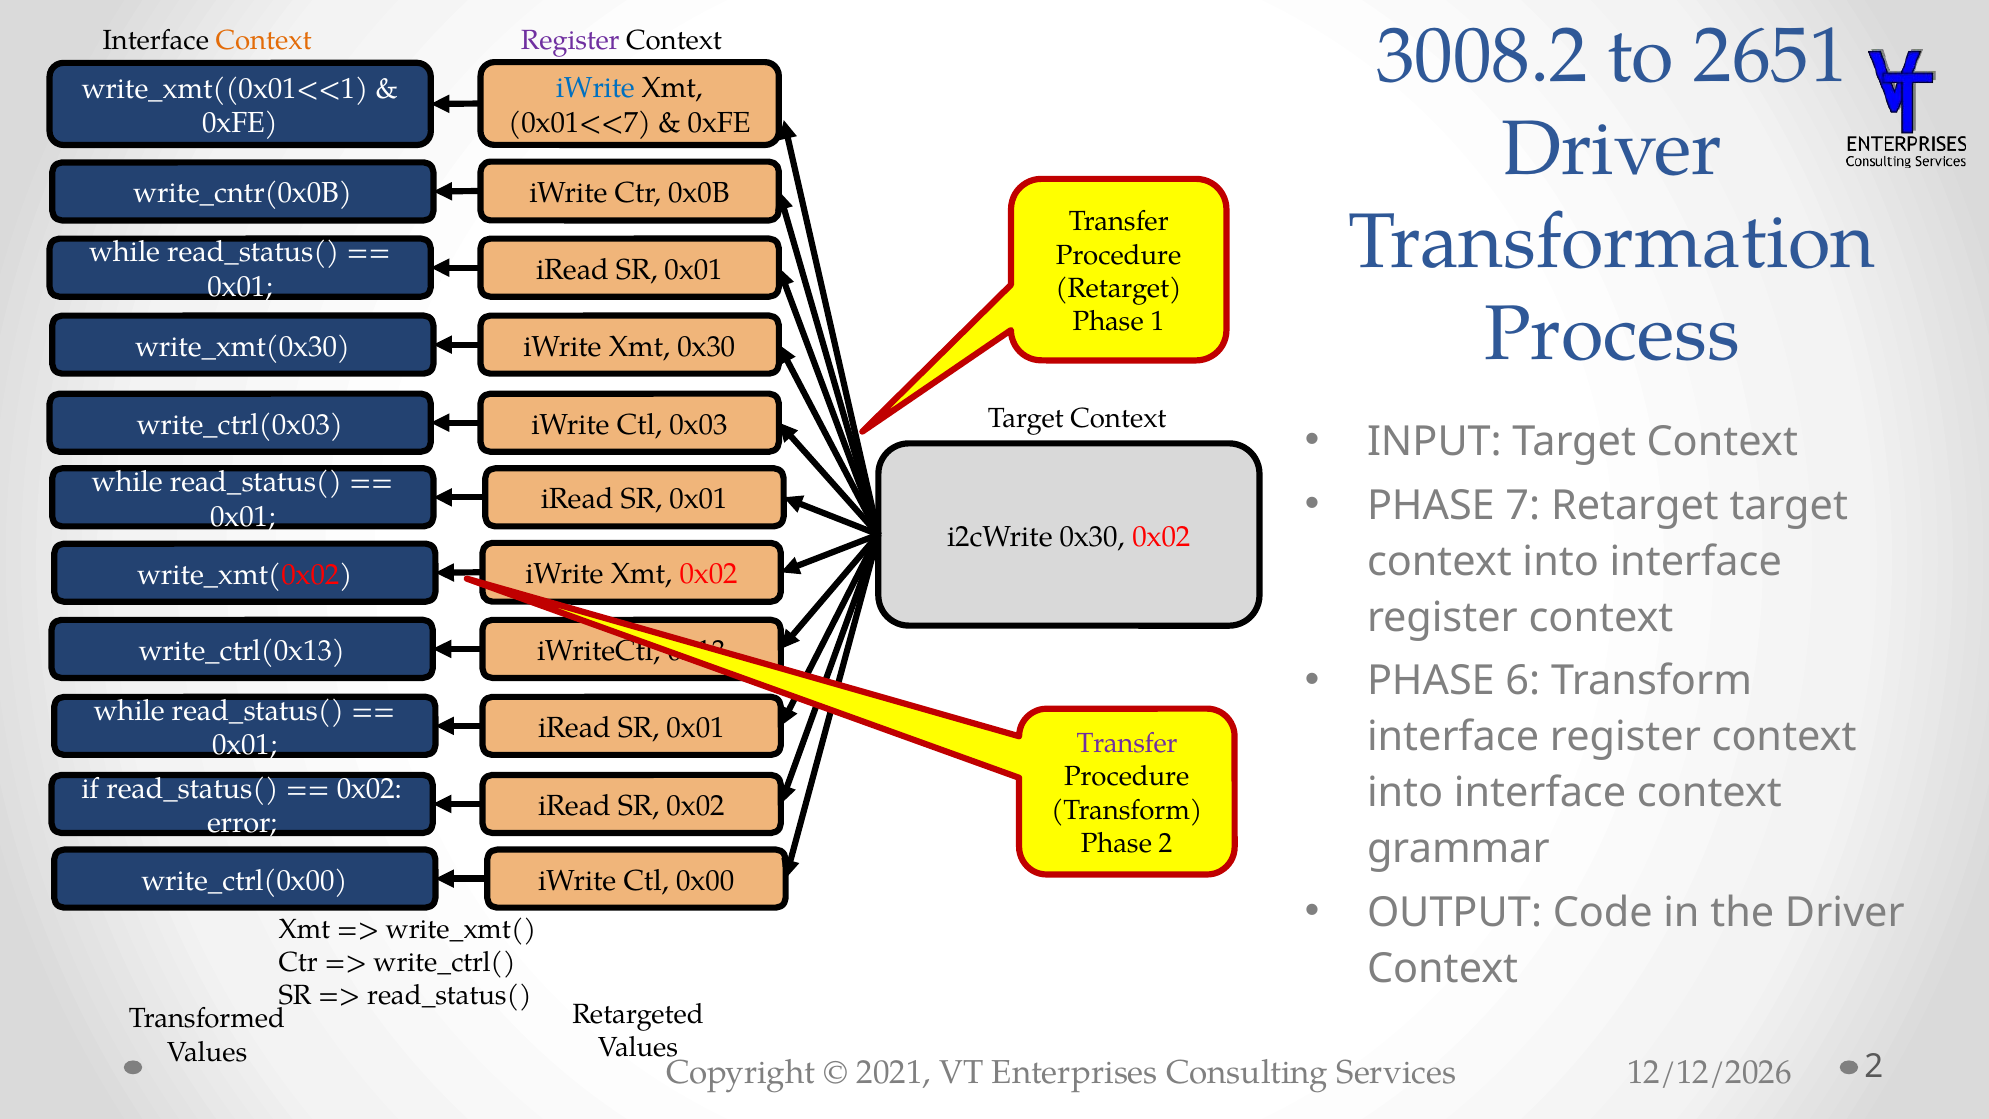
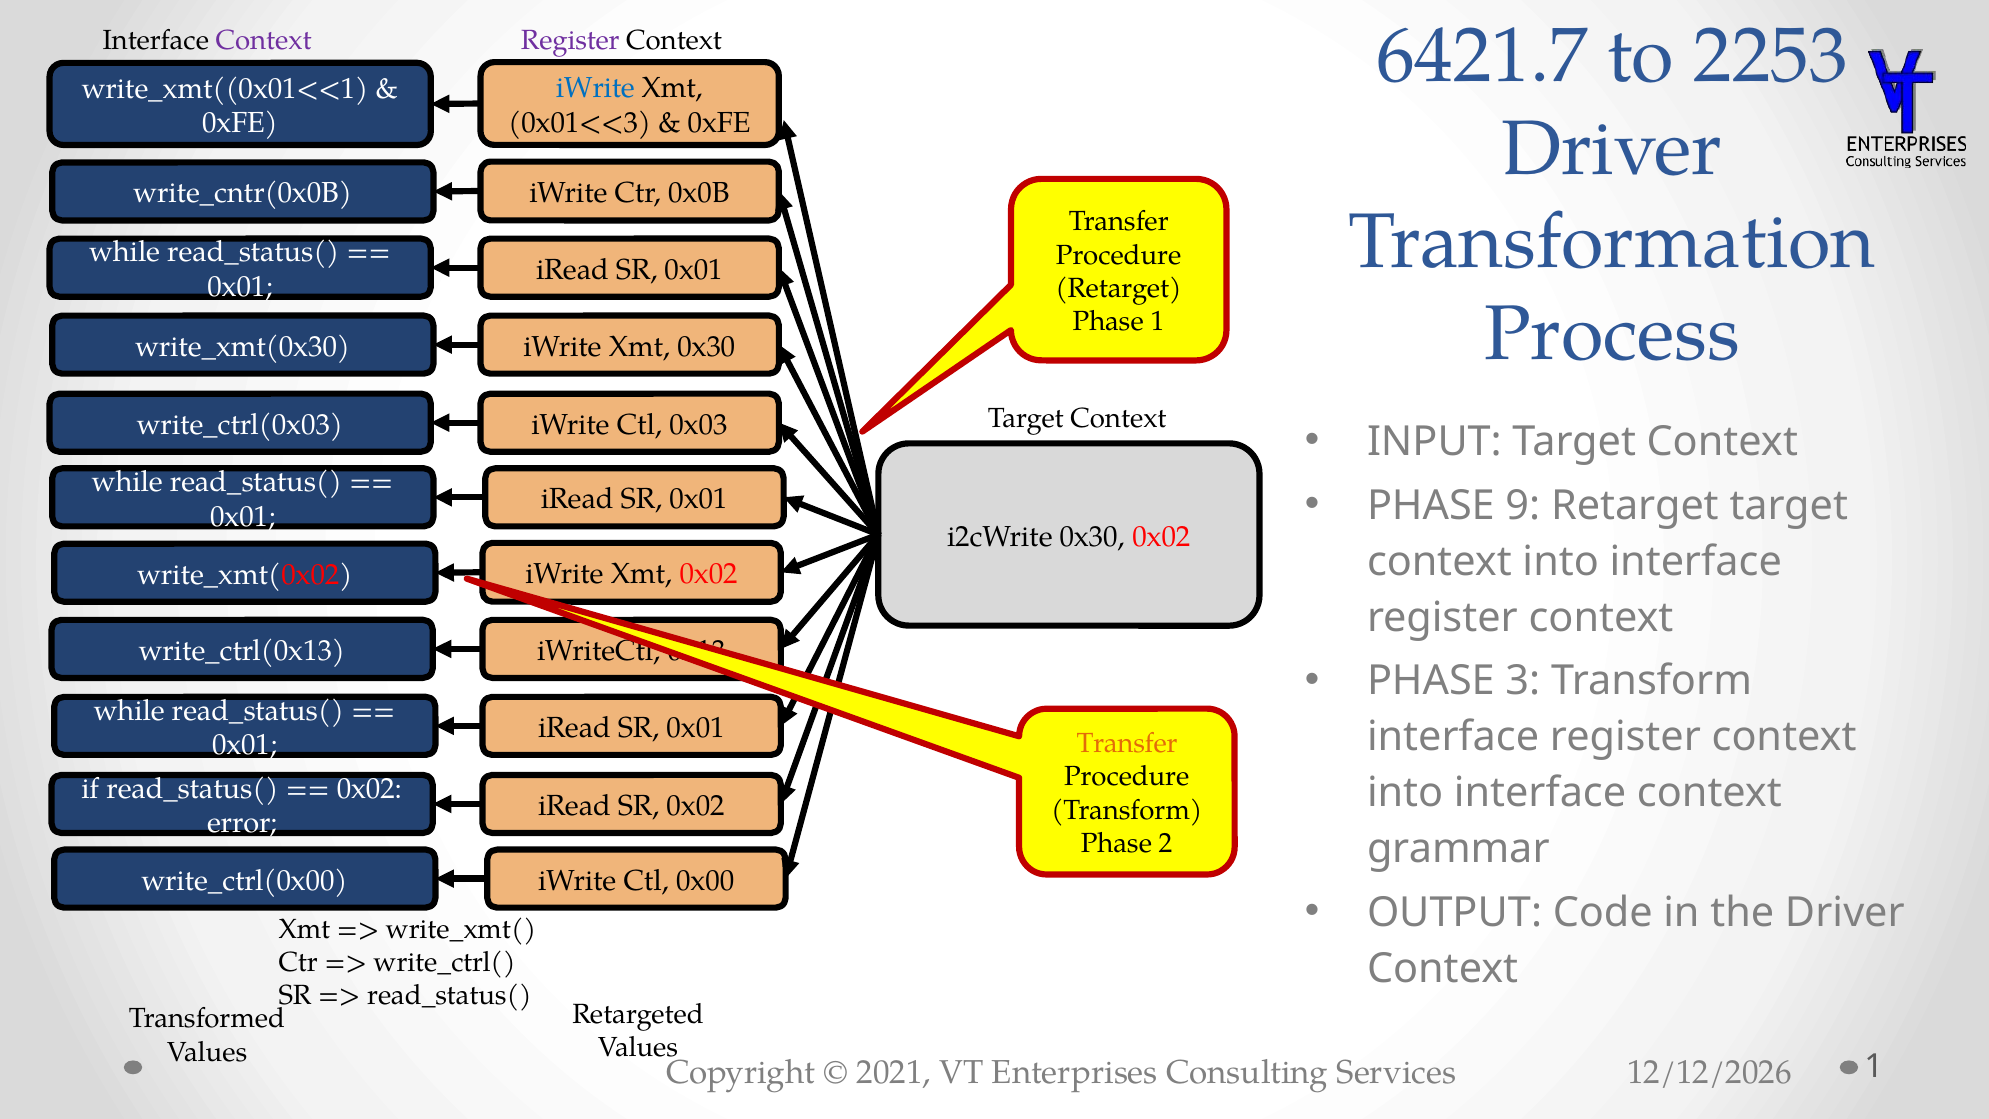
Context colour: orange -> purple (264, 41)
3008.2: 3008.2 -> 6421.7 (1482, 56)
2651: 2651 -> 2253 (1771, 56)
0x01<<7: 0x01<<7 -> 0x01<<3 (580, 123)
7: 7 -> 9 (1523, 506)
6: 6 -> 3 (1523, 681)
Transfer colour: purple -> orange (1127, 744)
2: 2 -> 1 (1874, 1066)
